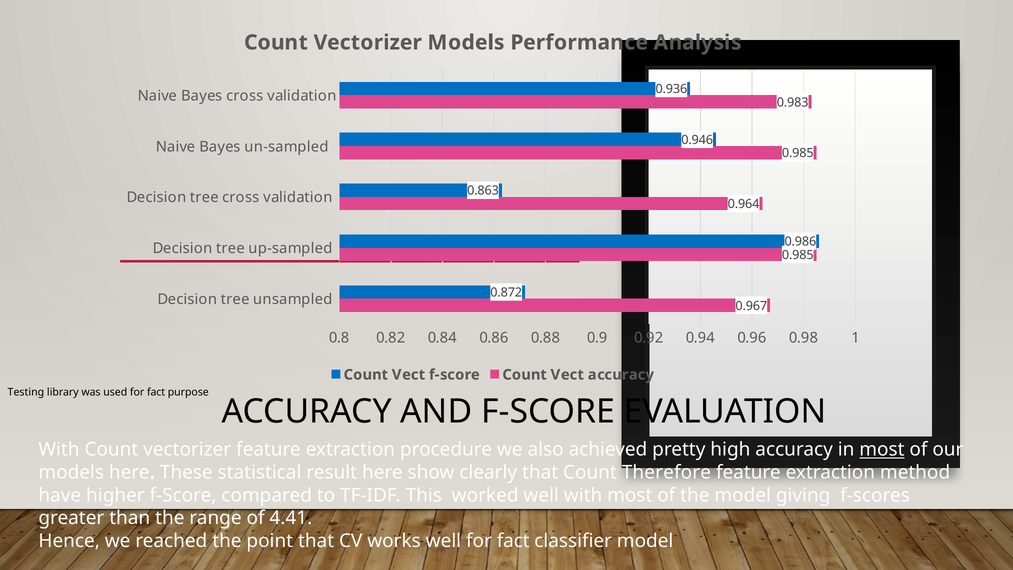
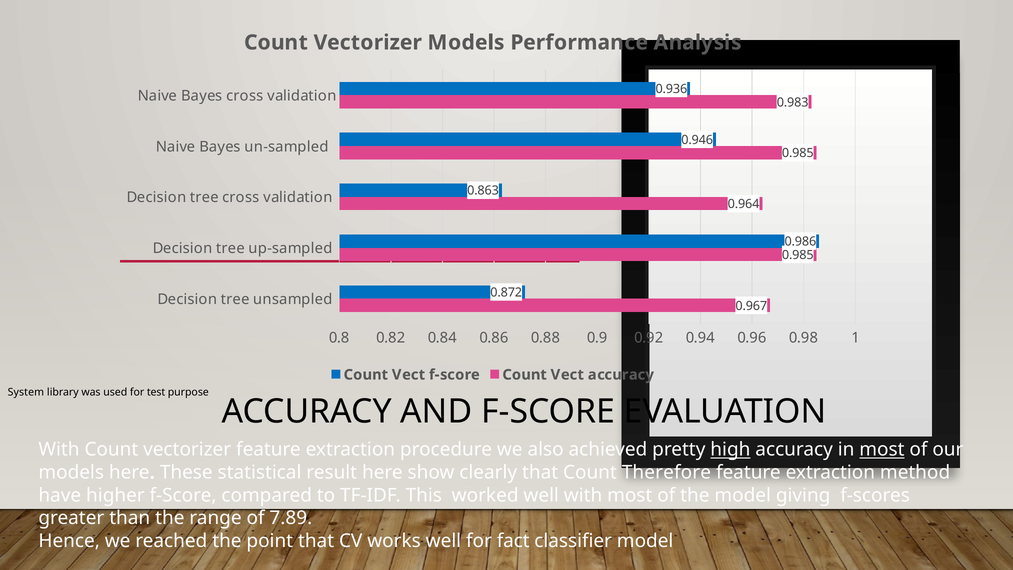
Testing: Testing -> System (26, 392)
used for fact: fact -> test (156, 392)
high underline: none -> present (730, 450)
4.41: 4.41 -> 7.89 (291, 518)
